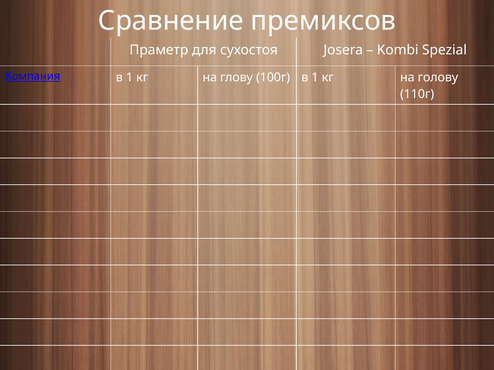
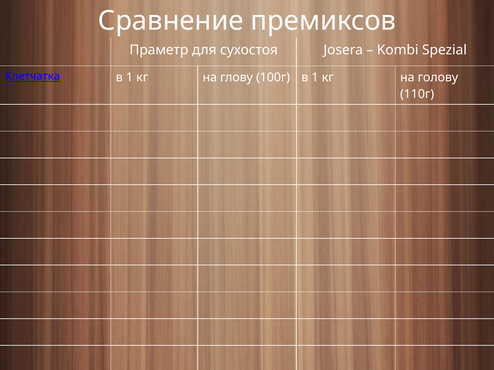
Компания: Компания -> Клетчатка (33, 76)
